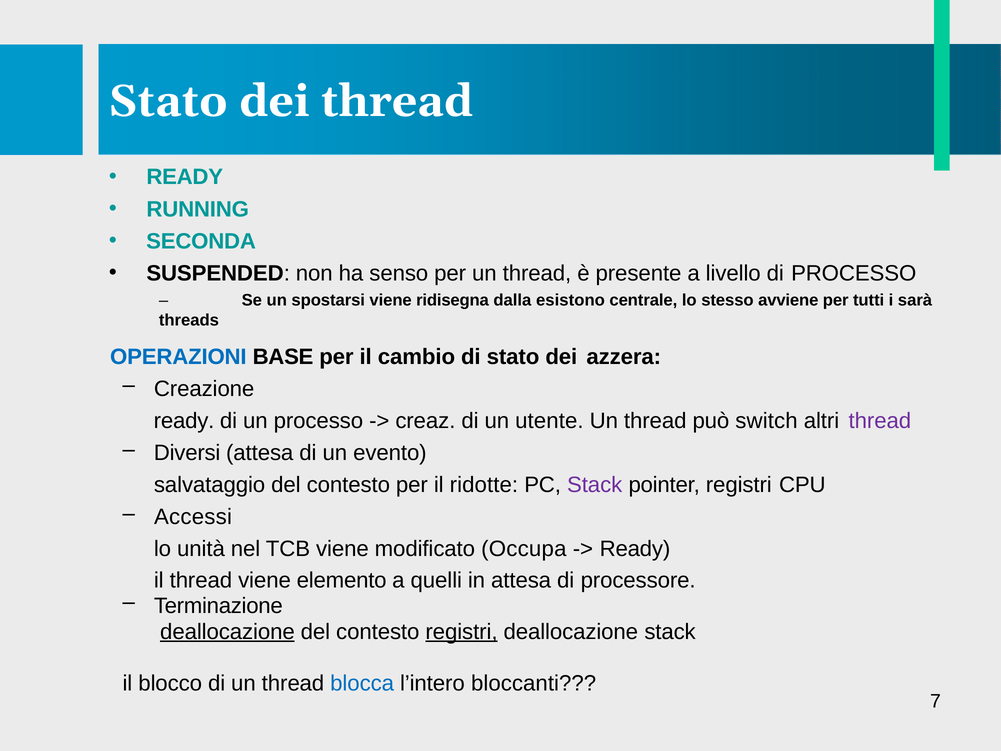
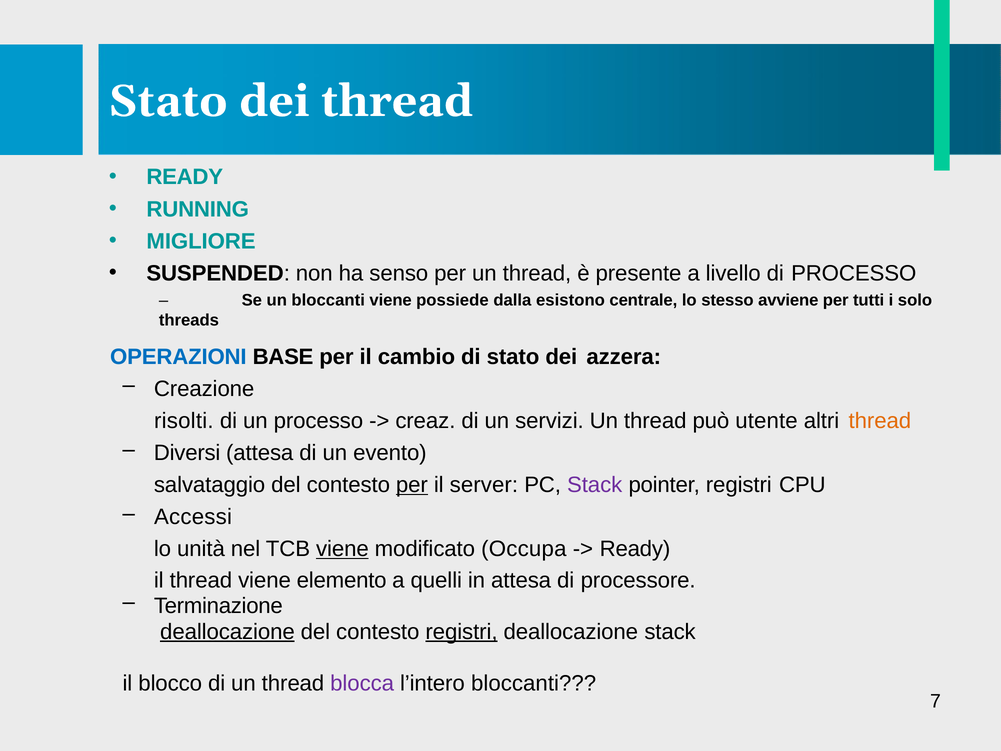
SECONDA: SECONDA -> MIGLIORE (201, 241)
un spostarsi: spostarsi -> bloccanti (328, 300)
ridisegna: ridisegna -> possiede (452, 300)
sarà: sarà -> solo (915, 300)
ready: ready -> risolti (184, 421)
utente: utente -> servizi (549, 421)
switch: switch -> utente (767, 421)
thread colour: purple -> orange (880, 421)
per underline: none -> present (412, 485)
ridotte: ridotte -> server (484, 485)
viene underline: none -> present (342, 549)
blocca colour: blue -> purple (362, 683)
